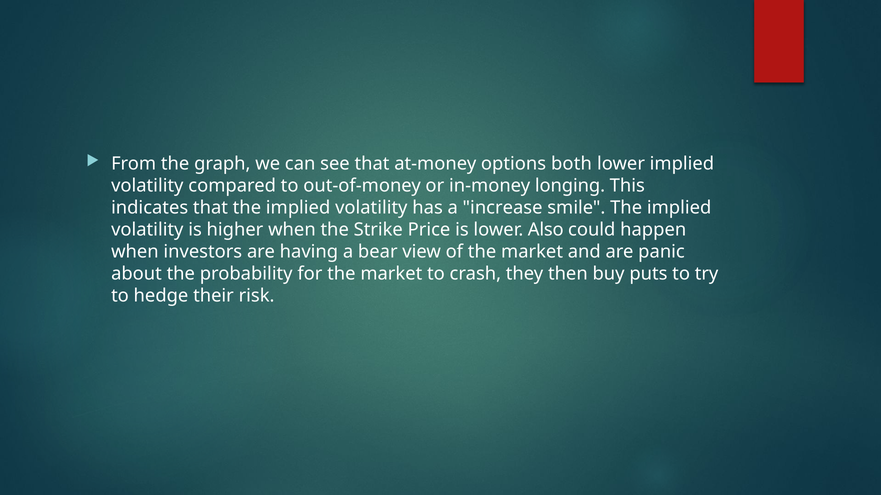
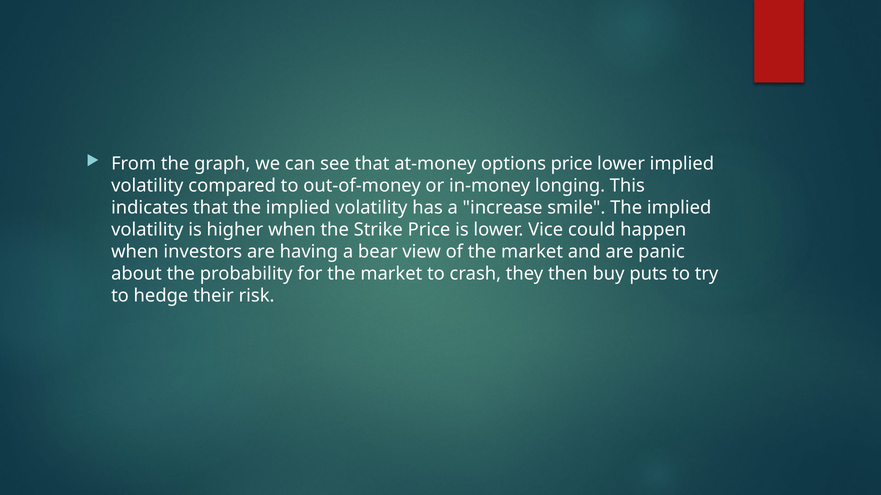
options both: both -> price (572, 164)
Also: Also -> Vice (546, 230)
